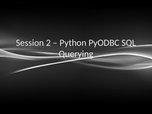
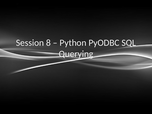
2: 2 -> 8 (48, 43)
